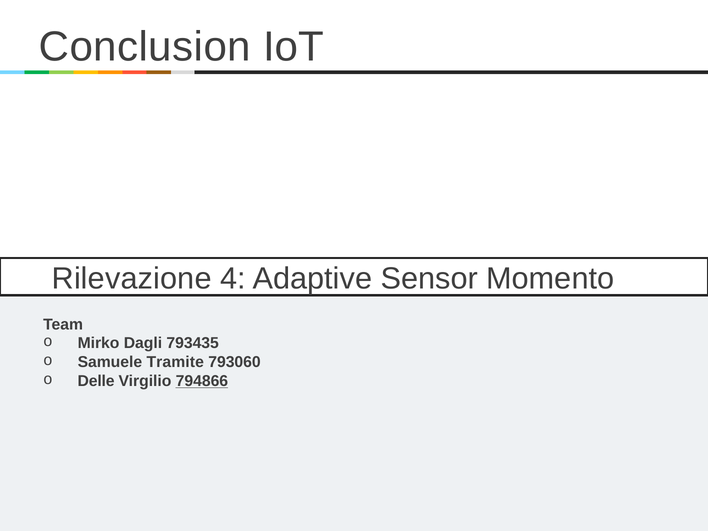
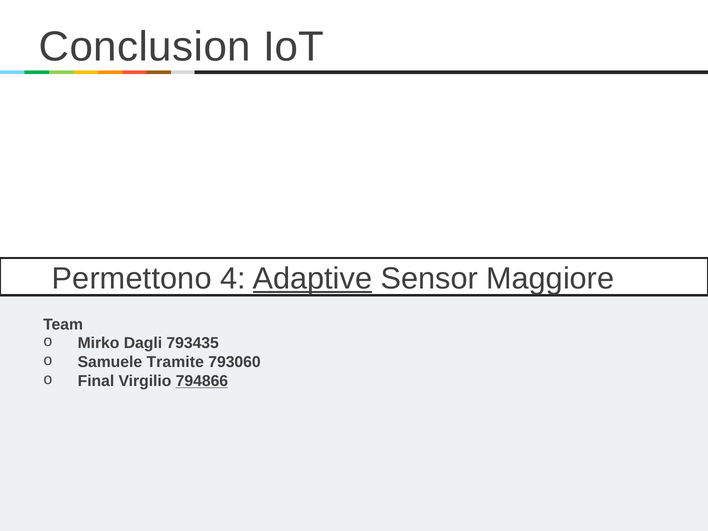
Rilevazione: Rilevazione -> Permettono (132, 279)
Adaptive underline: none -> present (312, 279)
Momento: Momento -> Maggiore (550, 279)
Delle: Delle -> Final (96, 381)
